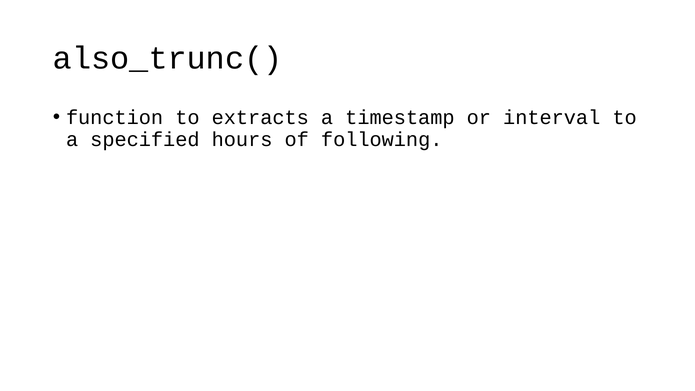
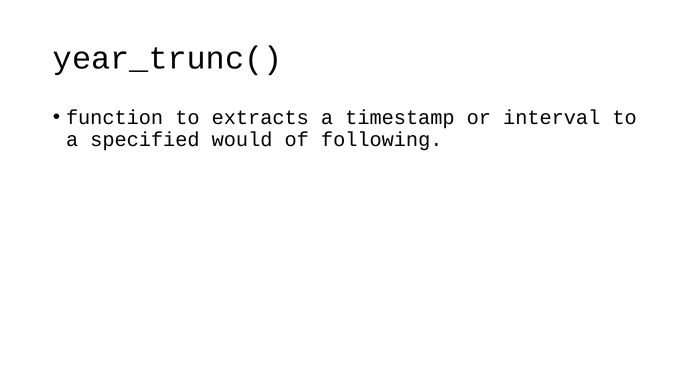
also_trunc(: also_trunc( -> year_trunc( (168, 58)
hours: hours -> would (242, 139)
